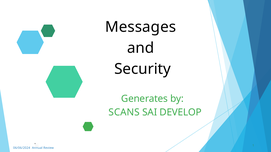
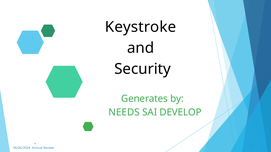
Messages: Messages -> Keystroke (141, 27)
SCANS: SCANS -> NEEDS (124, 113)
